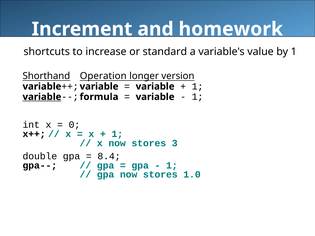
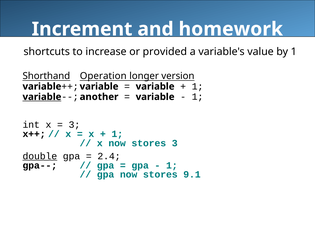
standard: standard -> provided (165, 52)
formula: formula -> another (99, 97)
0: 0 -> 3 (74, 125)
double underline: none -> present (40, 156)
8.4: 8.4 -> 2.4 (109, 156)
1.0: 1.0 -> 9.1 (192, 175)
